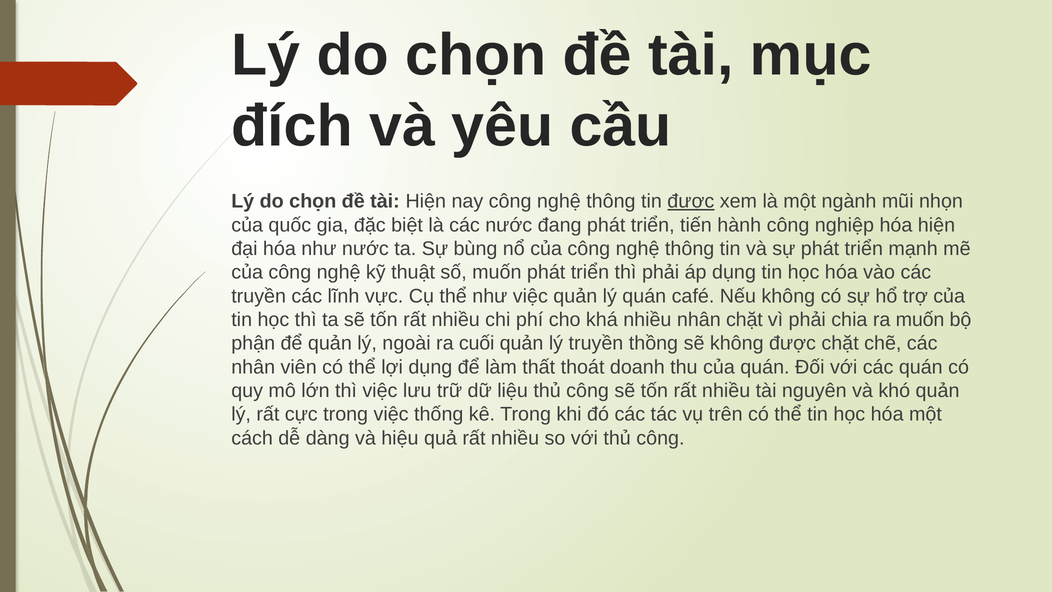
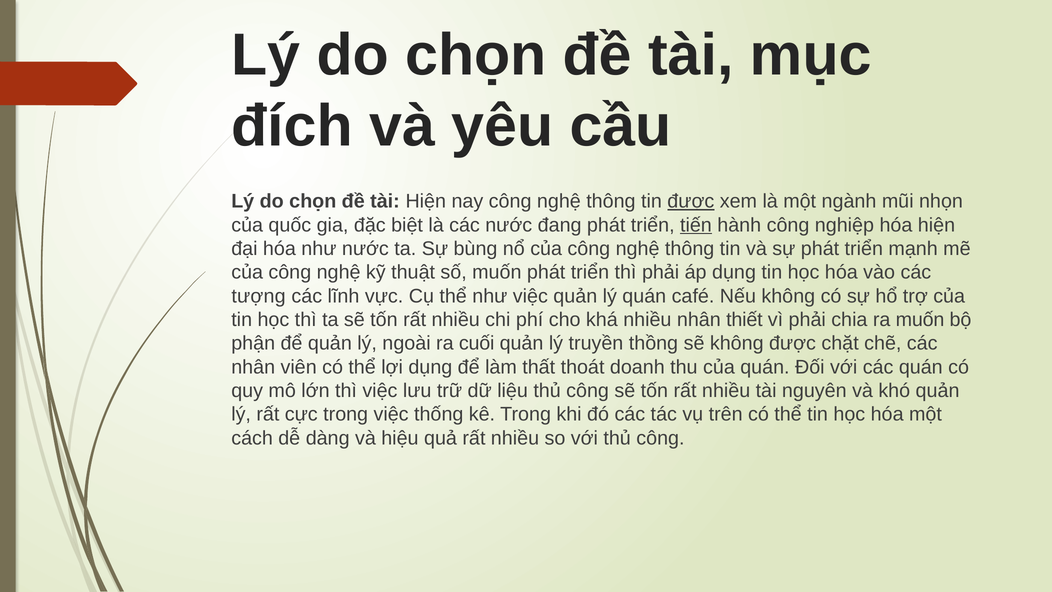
tiến underline: none -> present (696, 225)
truyền: truyền -> tượng (259, 296)
nhân chặt: chặt -> thiết (744, 320)
